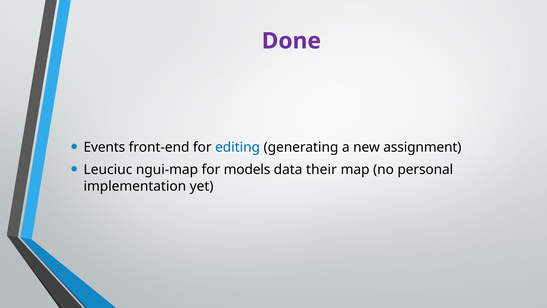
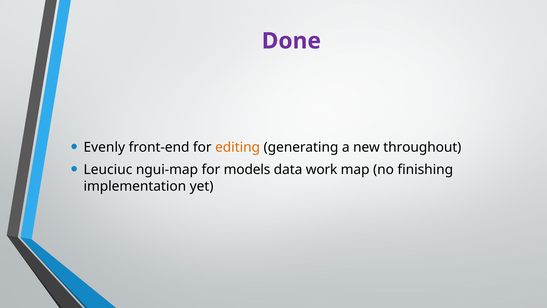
Events: Events -> Evenly (104, 147)
editing colour: blue -> orange (238, 147)
assignment: assignment -> throughout (422, 147)
their: their -> work (322, 170)
personal: personal -> finishing (425, 170)
